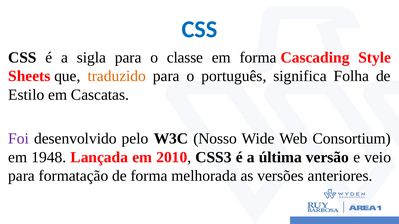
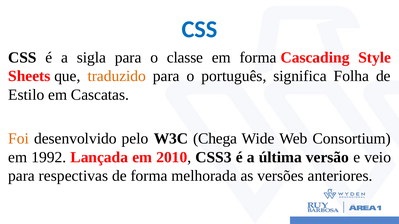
Foi colour: purple -> orange (19, 139)
Nosso: Nosso -> Chega (215, 139)
1948: 1948 -> 1992 (49, 157)
formatação: formatação -> respectivas (73, 176)
